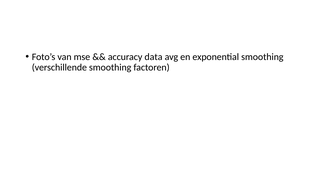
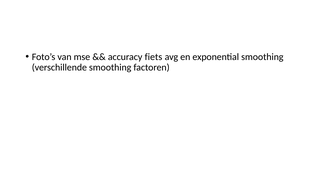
data: data -> fiets (153, 57)
